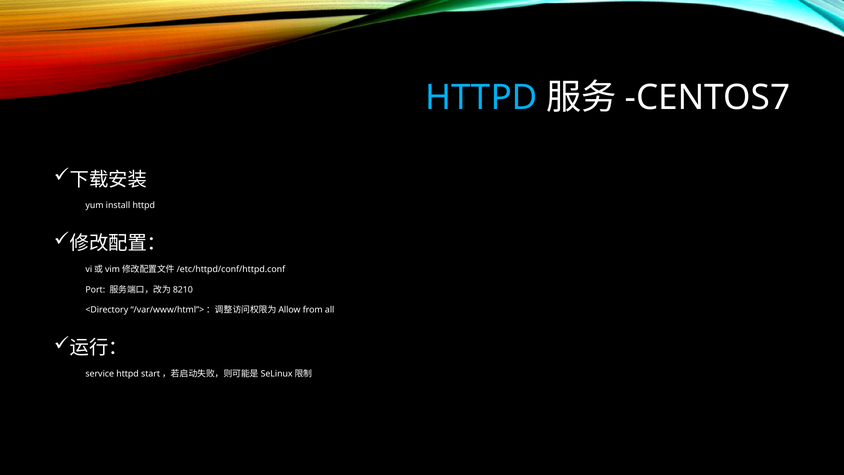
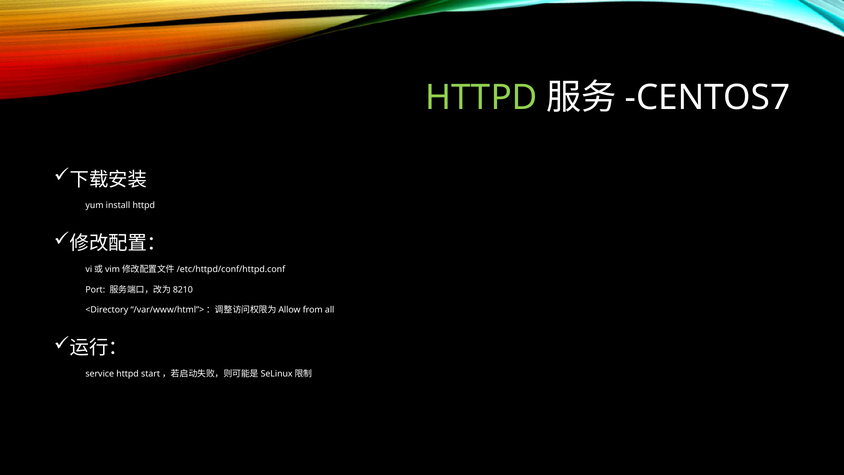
HTTPD colour: light blue -> light green (481, 97)
